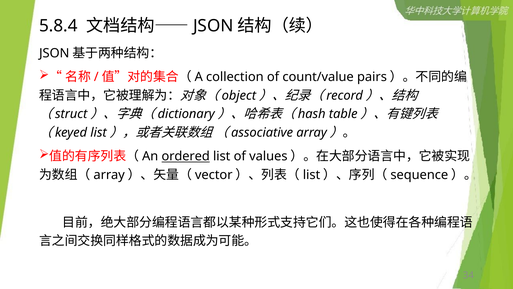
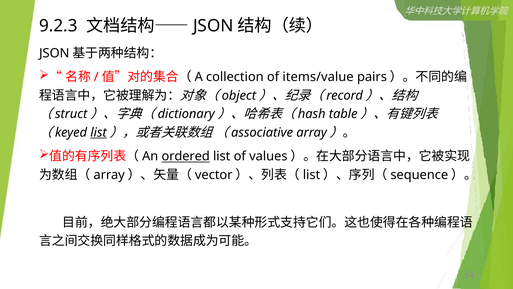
5.8.4: 5.8.4 -> 9.2.3 (58, 26)
count/value: count/value -> items/value (318, 77)
list underline: none -> present (99, 132)
